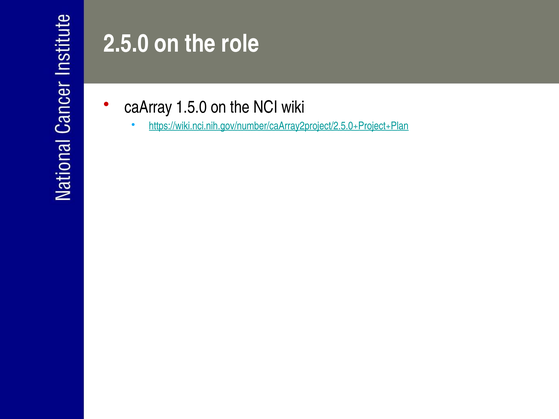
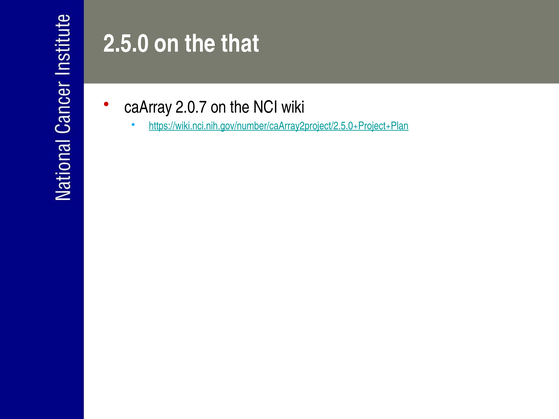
role: role -> that (240, 44)
1.5.0: 1.5.0 -> 2.0.7 (191, 107)
